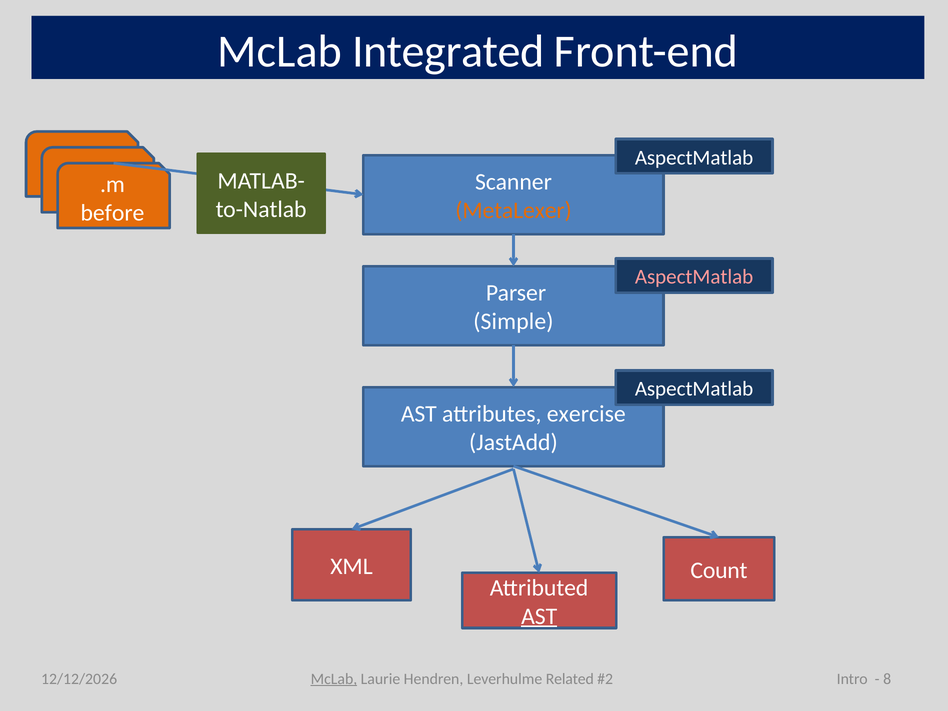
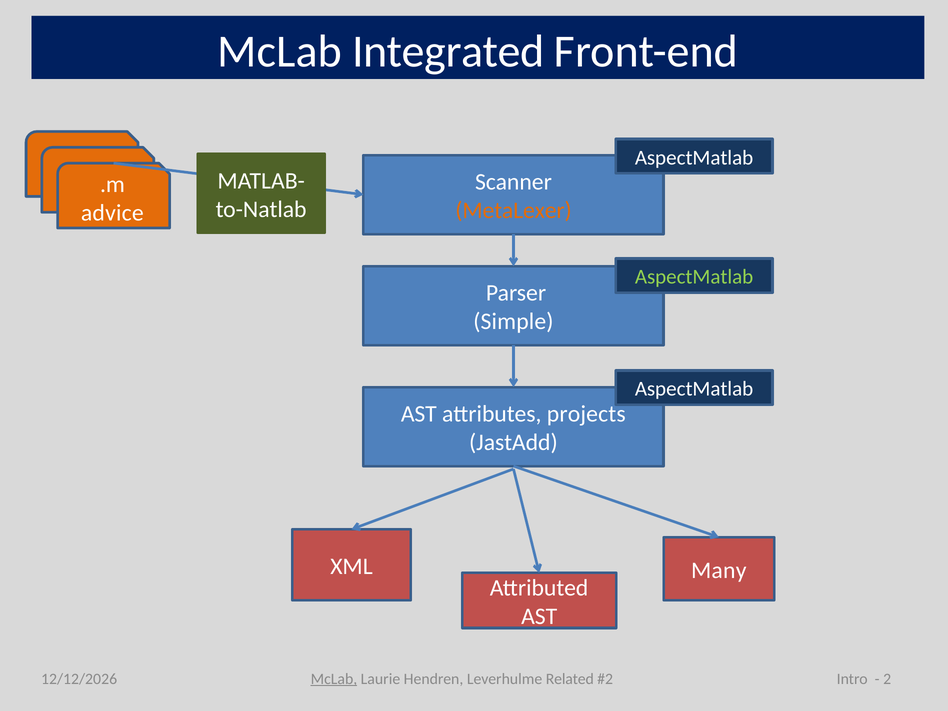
before: before -> advice (112, 213)
AspectMatlab colour: pink -> light green (694, 277)
exercise: exercise -> projects (586, 414)
Count: Count -> Many (719, 570)
AST underline: present -> none (539, 616)
8: 8 -> 2 (887, 679)
